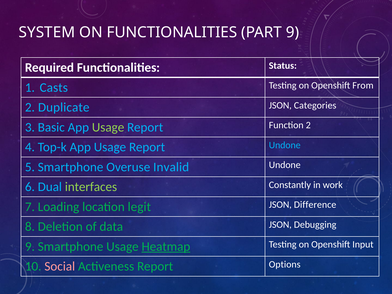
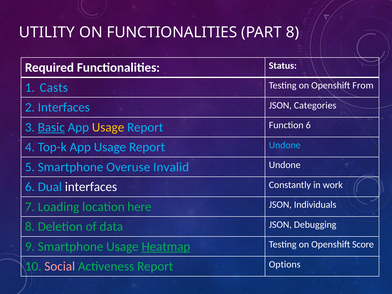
SYSTEM: SYSTEM -> UTILITY (47, 32)
PART 9: 9 -> 8 (292, 32)
2 Duplicate: Duplicate -> Interfaces (64, 107)
Basic underline: none -> present (51, 127)
Usage colour: light green -> yellow (108, 127)
Function 2: 2 -> 6 (308, 125)
interfaces colour: light green -> white (91, 187)
legit: legit -> here (139, 207)
Difference: Difference -> Individuals (315, 205)
Input: Input -> Score (363, 244)
